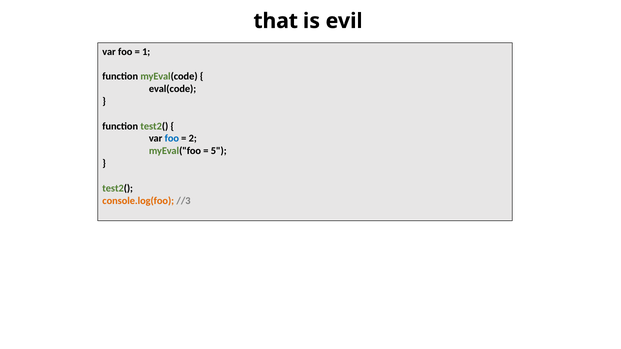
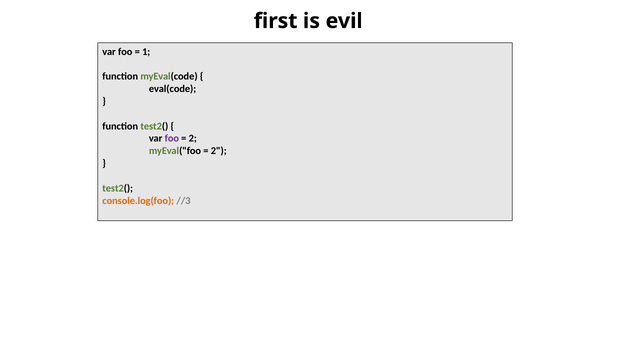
that: that -> first (276, 21)
foo colour: blue -> purple (172, 139)
5: 5 -> 2 (219, 151)
